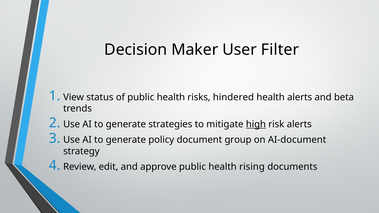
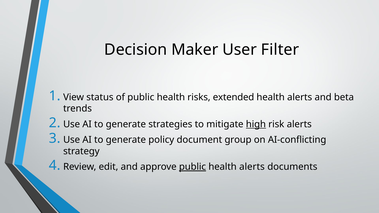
hindered: hindered -> extended (234, 97)
AI-document: AI-document -> AI-conflicting (297, 140)
public underline: none -> present (193, 167)
rising: rising -> alerts (252, 167)
